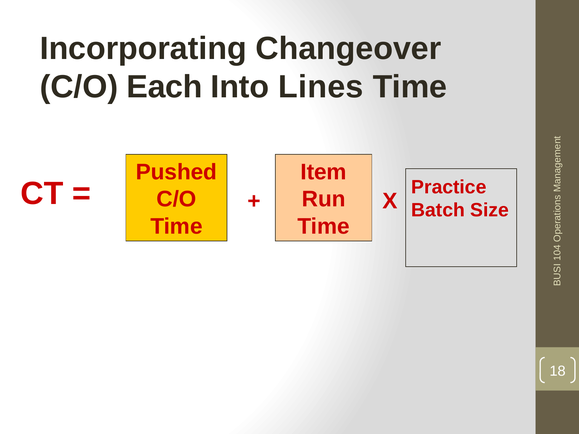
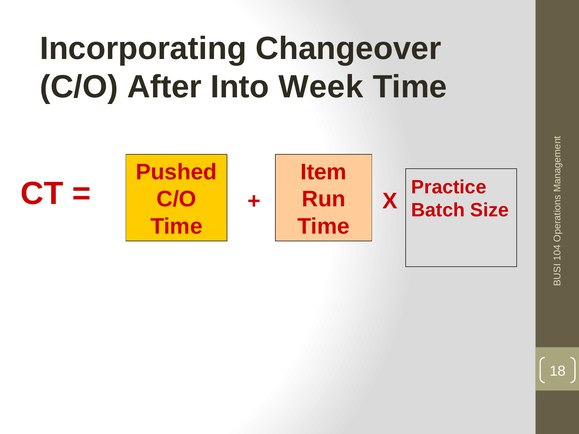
Each: Each -> After (164, 87)
Lines: Lines -> Week (321, 87)
